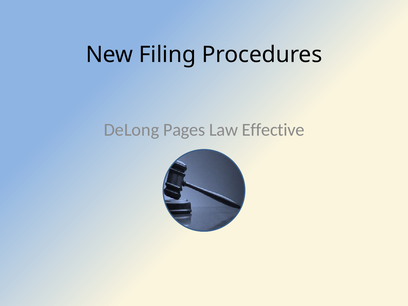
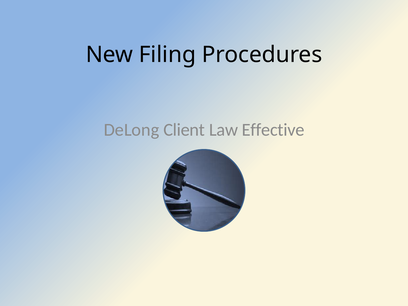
Pages: Pages -> Client (184, 130)
